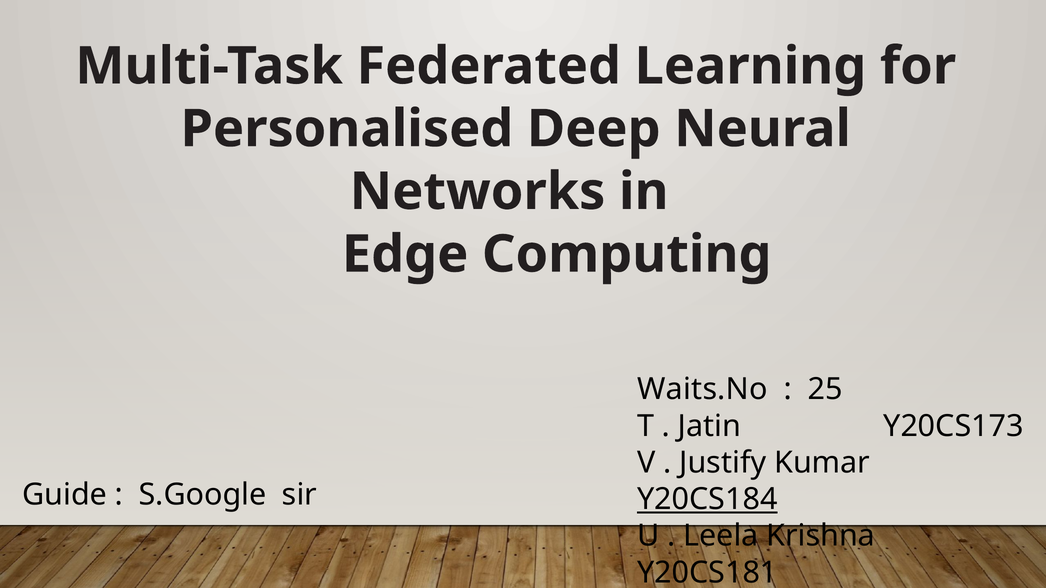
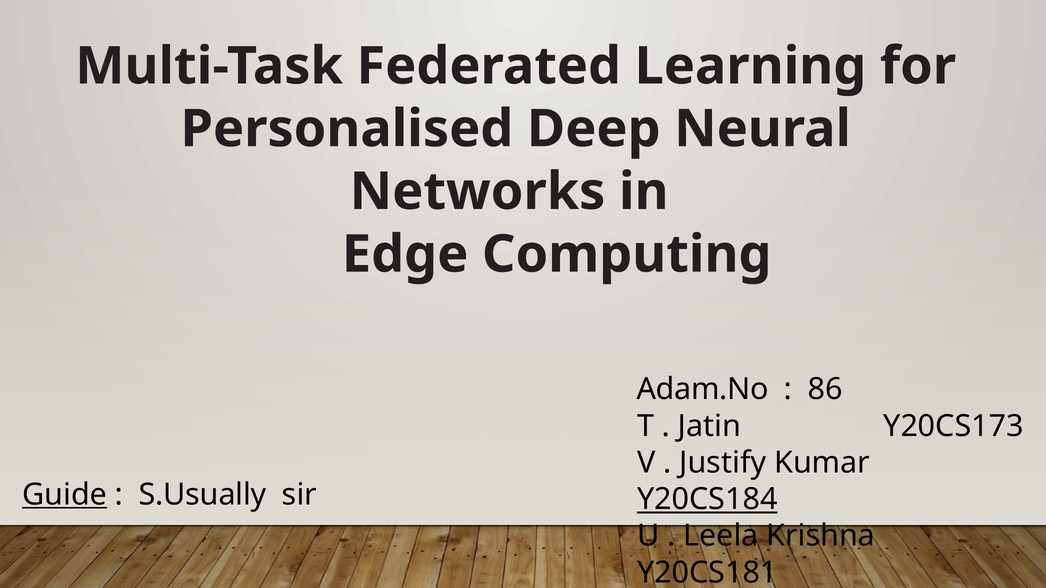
Waits.No: Waits.No -> Adam.No (703, 390)
25: 25 -> 86 (825, 390)
Guide underline: none -> present (65, 495)
S.Google: S.Google -> S.Usually (203, 495)
